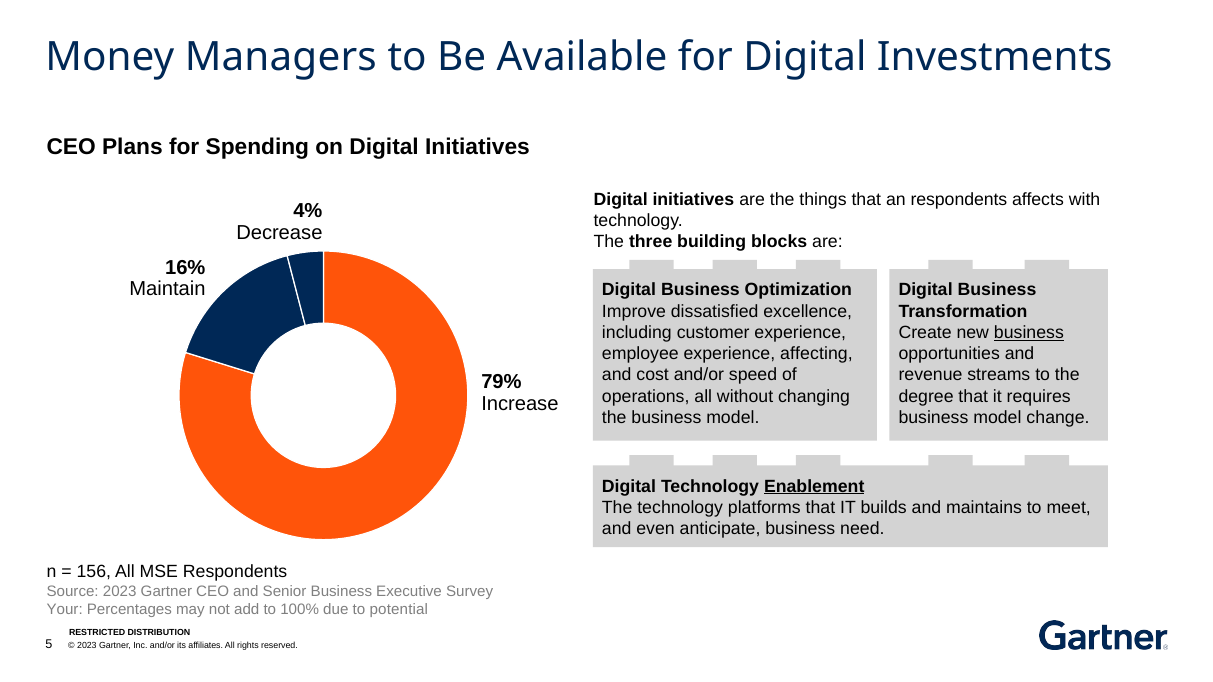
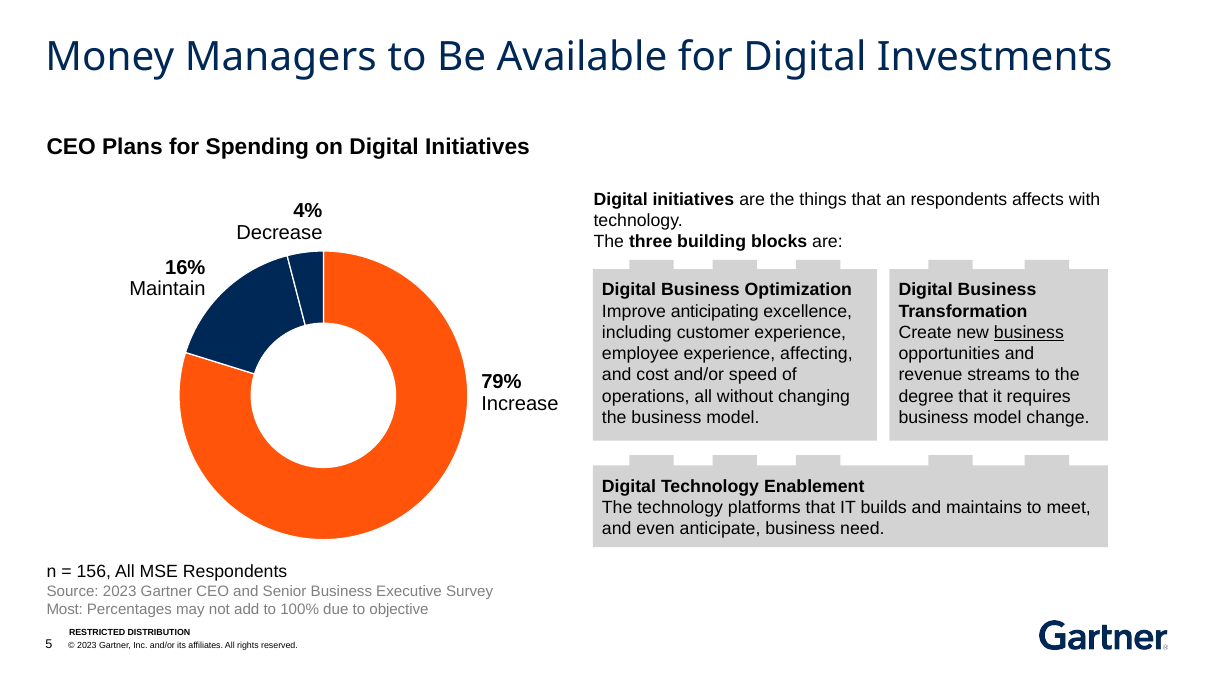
dissatisfied: dissatisfied -> anticipating (715, 311)
Enablement underline: present -> none (814, 487)
Your: Your -> Most (65, 610)
potential: potential -> objective (399, 610)
